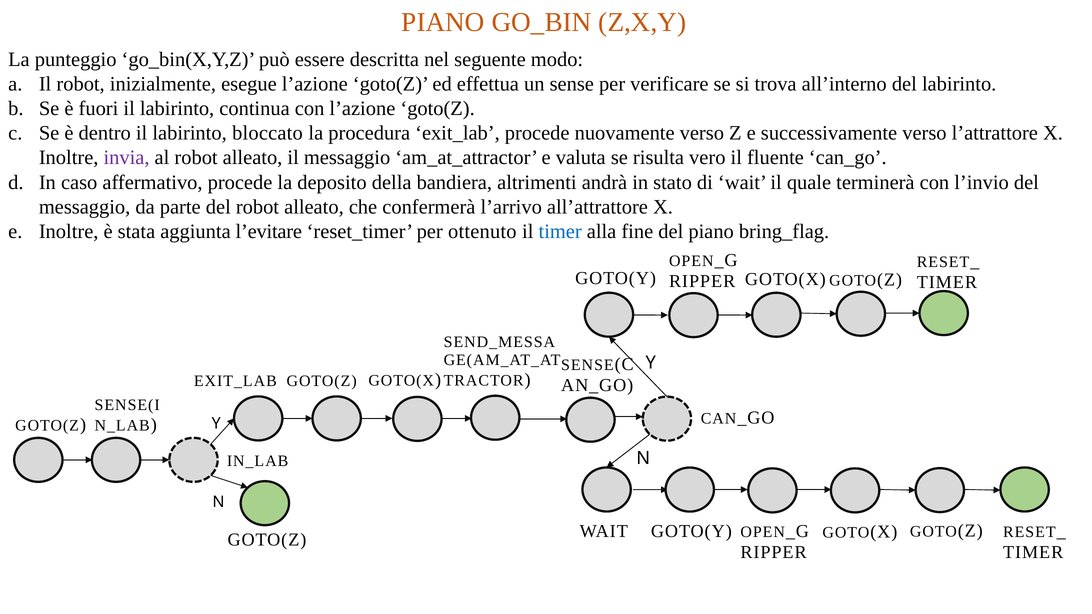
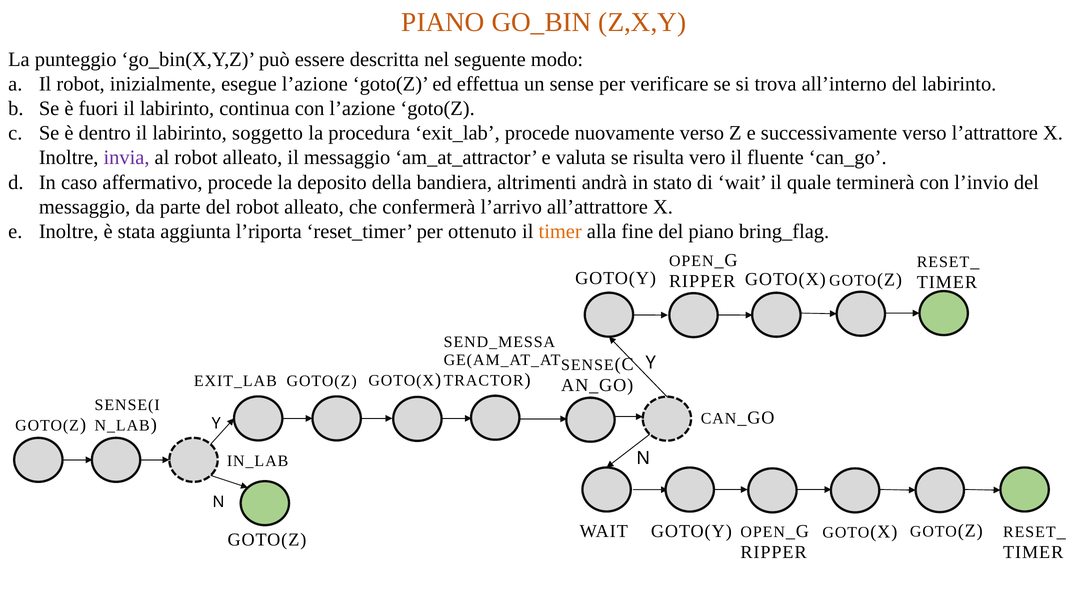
bloccato: bloccato -> soggetto (267, 133)
l’evitare: l’evitare -> l’riporta (269, 231)
timer colour: blue -> orange (560, 231)
